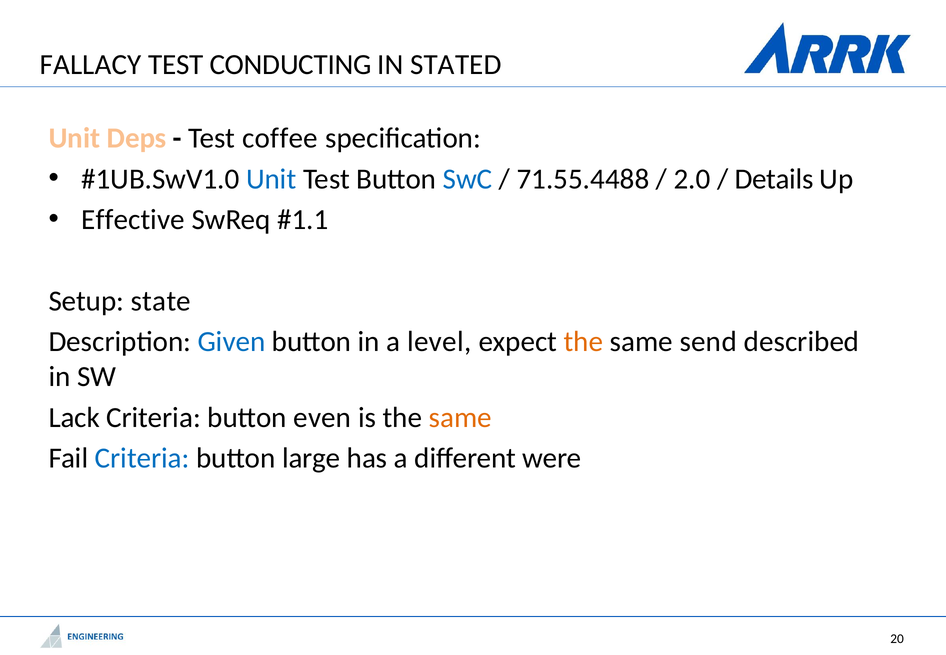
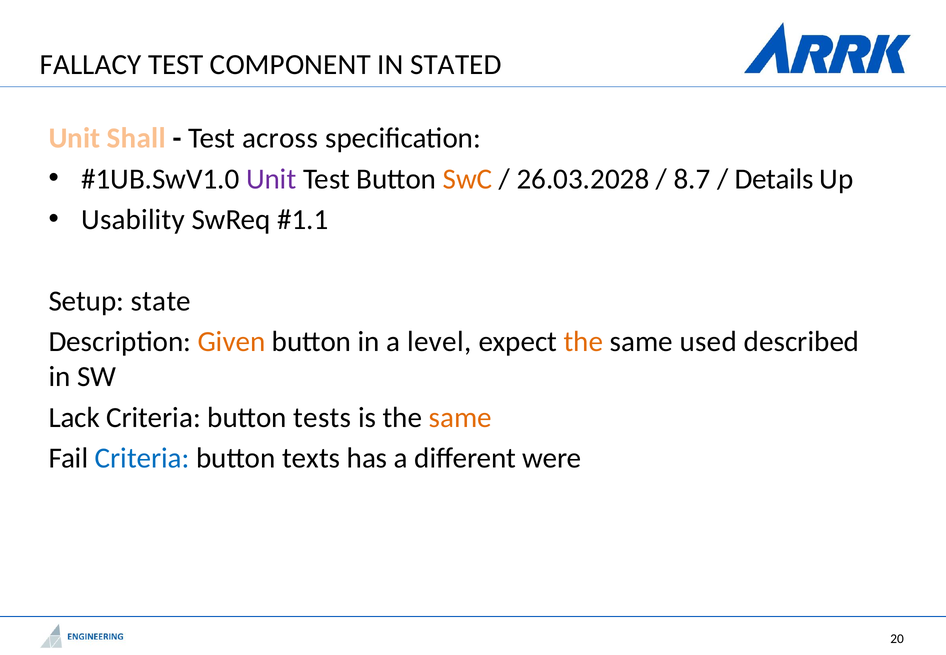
CONDUCTING: CONDUCTING -> COMPONENT (290, 65)
Deps: Deps -> Shall (136, 138)
coffee: coffee -> across (280, 138)
Unit colour: blue -> purple (271, 179)
SwC colour: blue -> orange (468, 179)
71.55.4488: 71.55.4488 -> 26.03.2028 (583, 179)
2.0: 2.0 -> 8.7 (692, 179)
Effective: Effective -> Usability (133, 220)
Given colour: blue -> orange (231, 342)
send: send -> used (708, 342)
even: even -> tests (322, 418)
large: large -> texts (311, 458)
